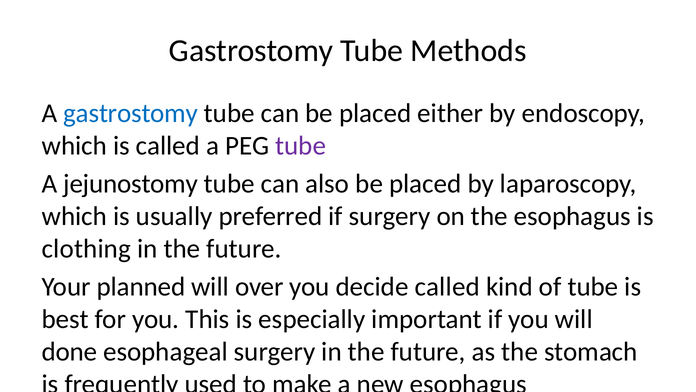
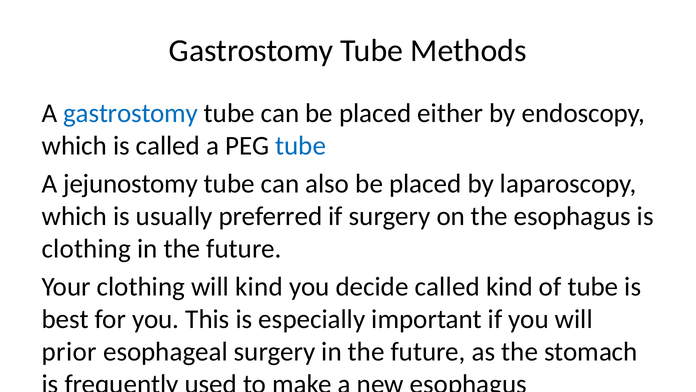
tube colour: purple -> blue (301, 145)
Your planned: planned -> clothing (141, 286)
will over: over -> kind (259, 286)
done: done -> prior (69, 351)
